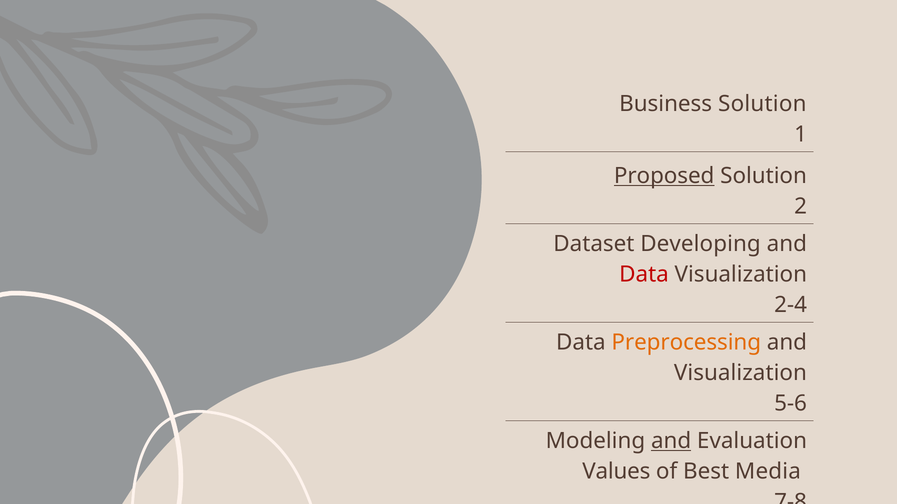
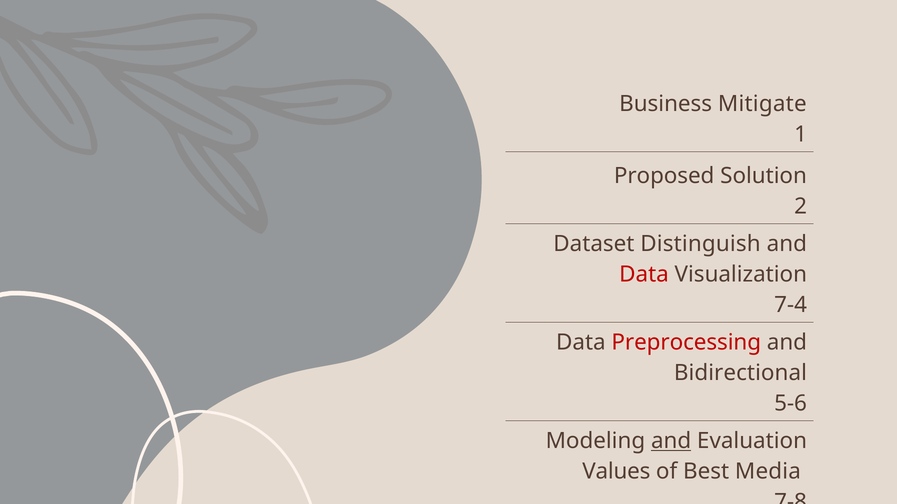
Business Solution: Solution -> Mitigate (762, 104)
Proposed underline: present -> none (664, 176)
Developing: Developing -> Distinguish (700, 244)
2-4: 2-4 -> 7-4 (791, 305)
Preprocessing colour: orange -> red (686, 343)
Visualization: Visualization -> Bidirectional (740, 373)
